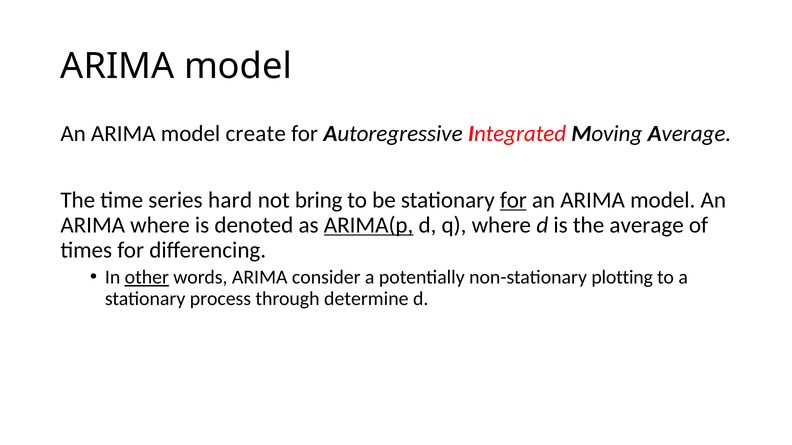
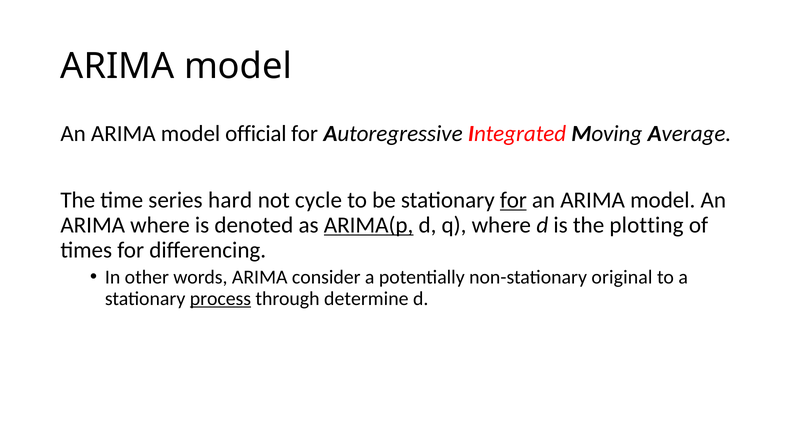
create: create -> official (256, 134)
bring: bring -> cycle (318, 200)
the average: average -> plotting (647, 225)
other underline: present -> none (147, 278)
plotting: plotting -> original (622, 278)
process underline: none -> present (220, 299)
